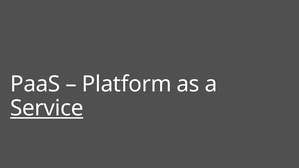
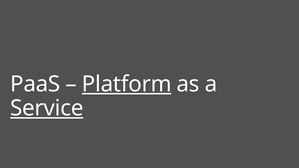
Platform underline: none -> present (127, 84)
